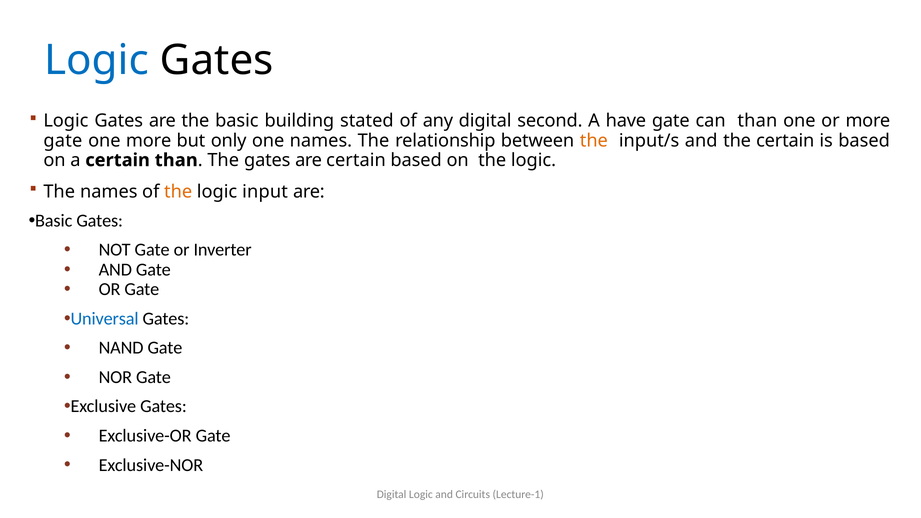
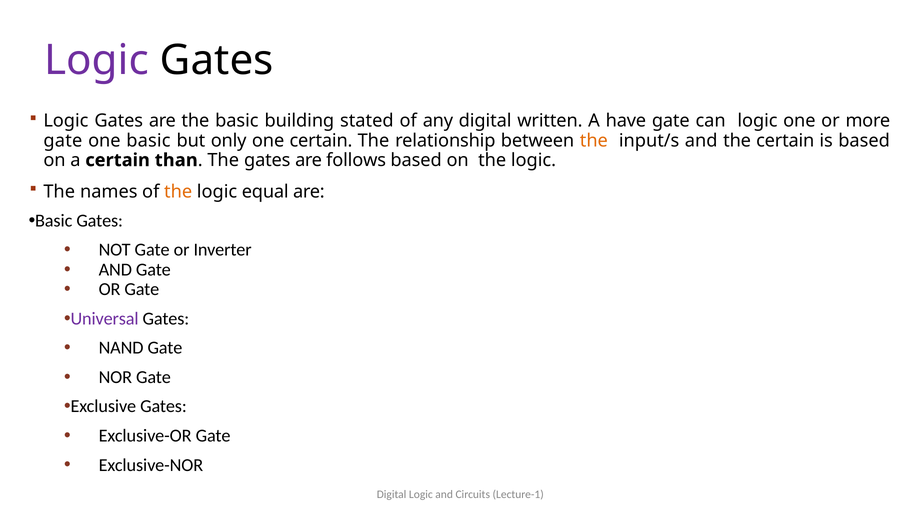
Logic colour: blue -> purple (97, 60)
second: second -> written (550, 121)
can than: than -> logic (758, 121)
one more: more -> basic (148, 141)
one names: names -> certain (321, 141)
are certain: certain -> follows (356, 160)
input: input -> equal (265, 192)
Universal colour: blue -> purple (105, 319)
